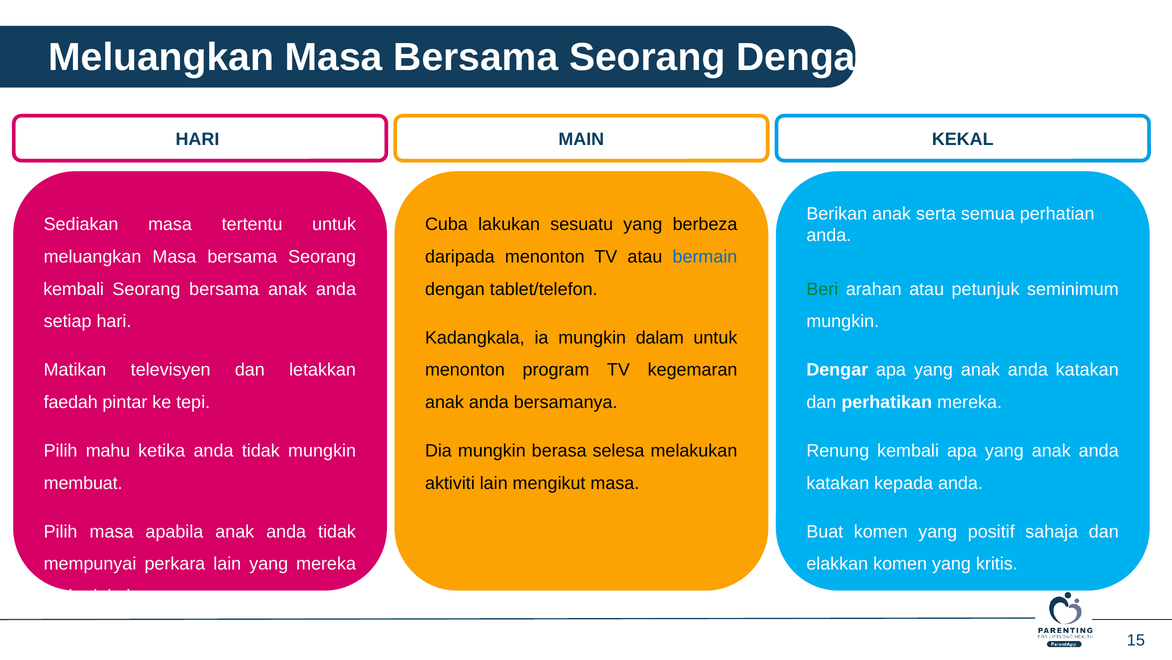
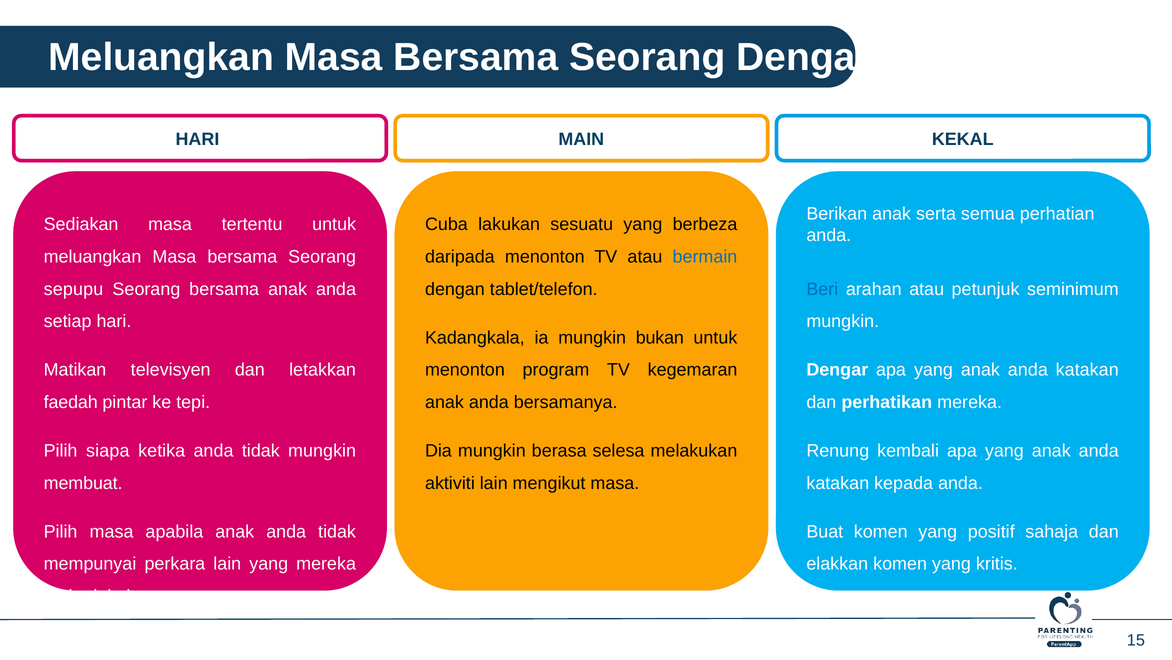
kembali: kembali -> sepupu (73, 289)
Beri colour: green -> blue (822, 289)
dalam: dalam -> bukan (660, 337)
Pilih mahu: mahu -> siapa (108, 450)
